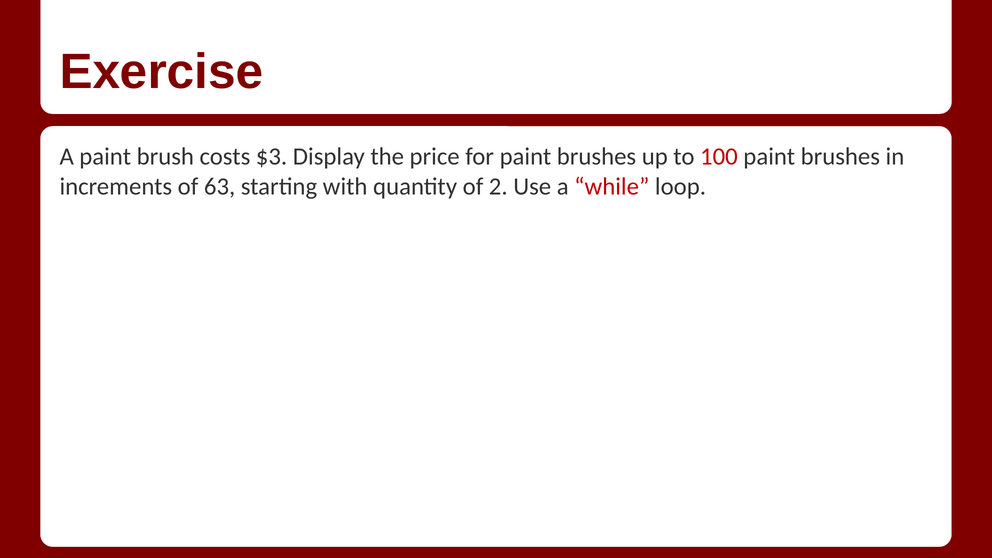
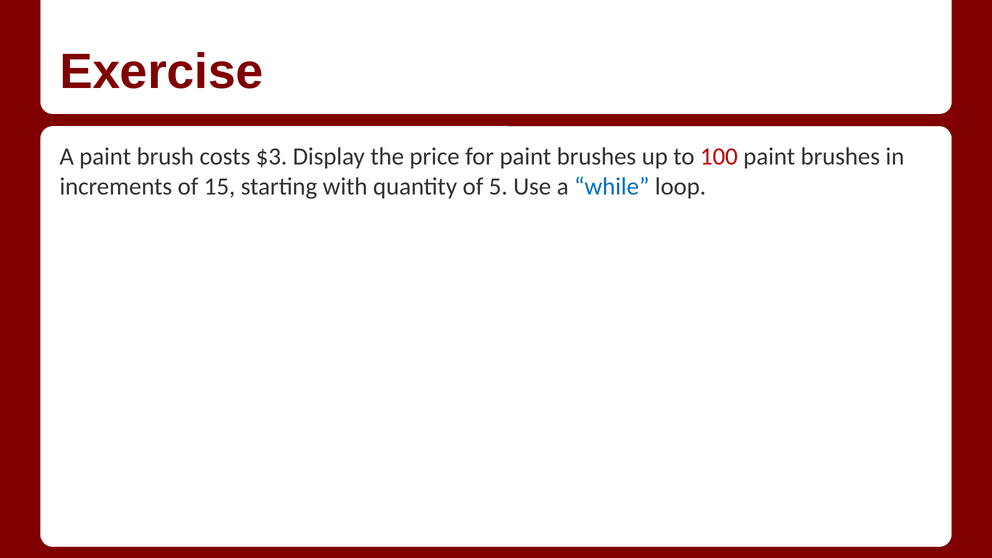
63: 63 -> 15 (220, 187)
2: 2 -> 5 (498, 187)
while colour: red -> blue (612, 187)
